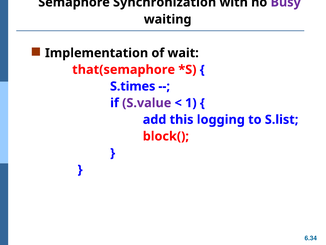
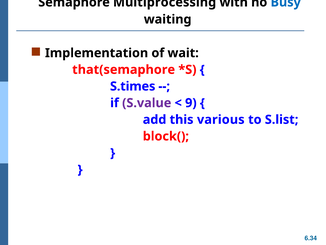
Synchronization: Synchronization -> Multiprocessing (165, 2)
Busy colour: purple -> blue (286, 2)
1: 1 -> 9 (191, 103)
logging: logging -> various (221, 119)
